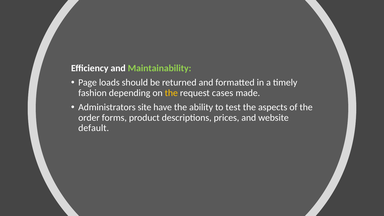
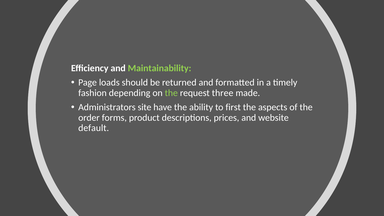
the colour: yellow -> light green (171, 93)
cases: cases -> three (223, 93)
test: test -> first (233, 107)
